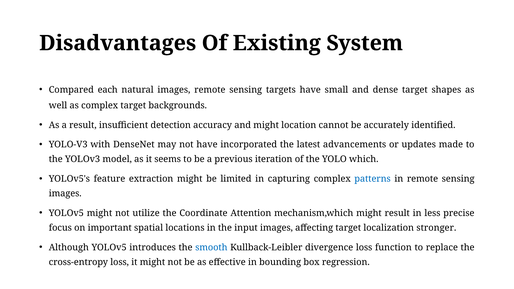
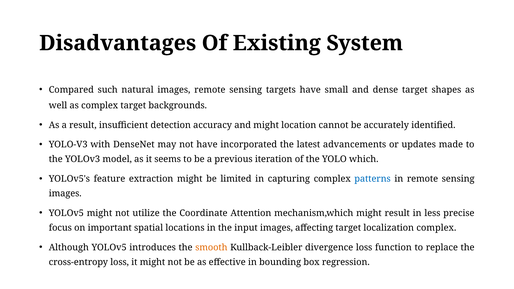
each: each -> such (108, 90)
localization stronger: stronger -> complex (436, 228)
smooth colour: blue -> orange (211, 248)
